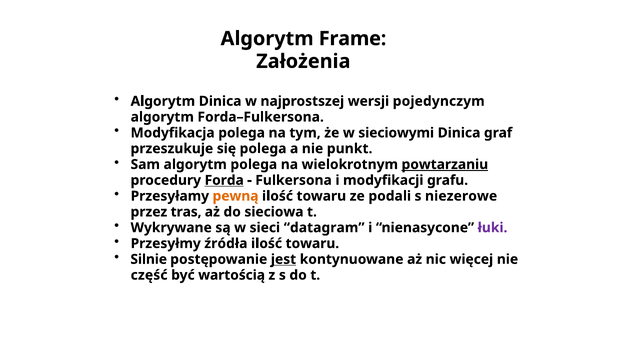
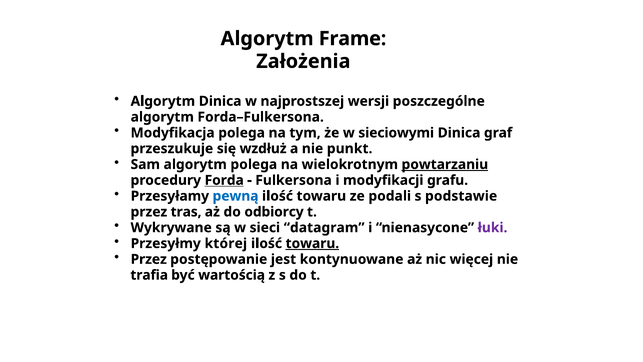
pojedynczym: pojedynczym -> poszczególne (439, 101)
się polega: polega -> wzdłuż (263, 148)
pewną colour: orange -> blue (236, 196)
niezerowe: niezerowe -> podstawie (461, 196)
sieciowa: sieciowa -> odbiorcy (274, 212)
źródła: źródła -> której (226, 243)
towaru underline: none -> present (312, 243)
Silnie: Silnie -> Przez (149, 259)
jest underline: present -> none (283, 259)
część: część -> trafia (149, 275)
